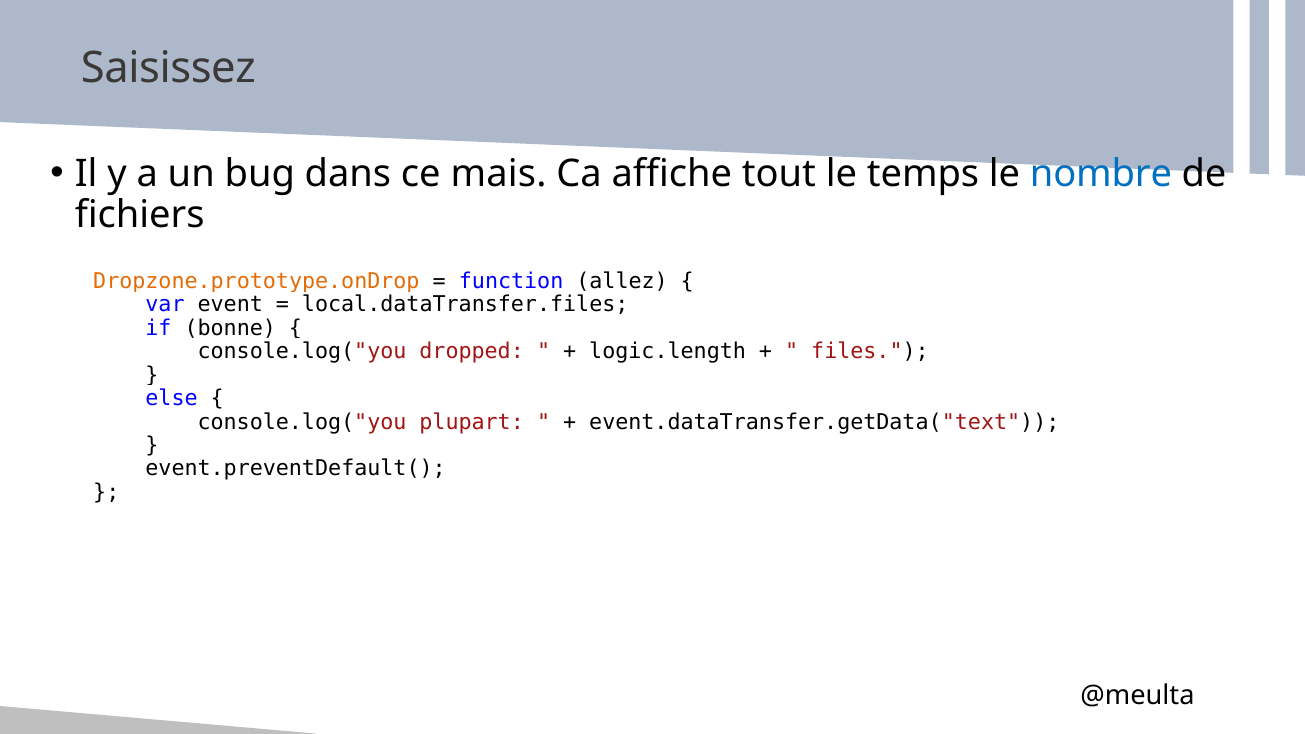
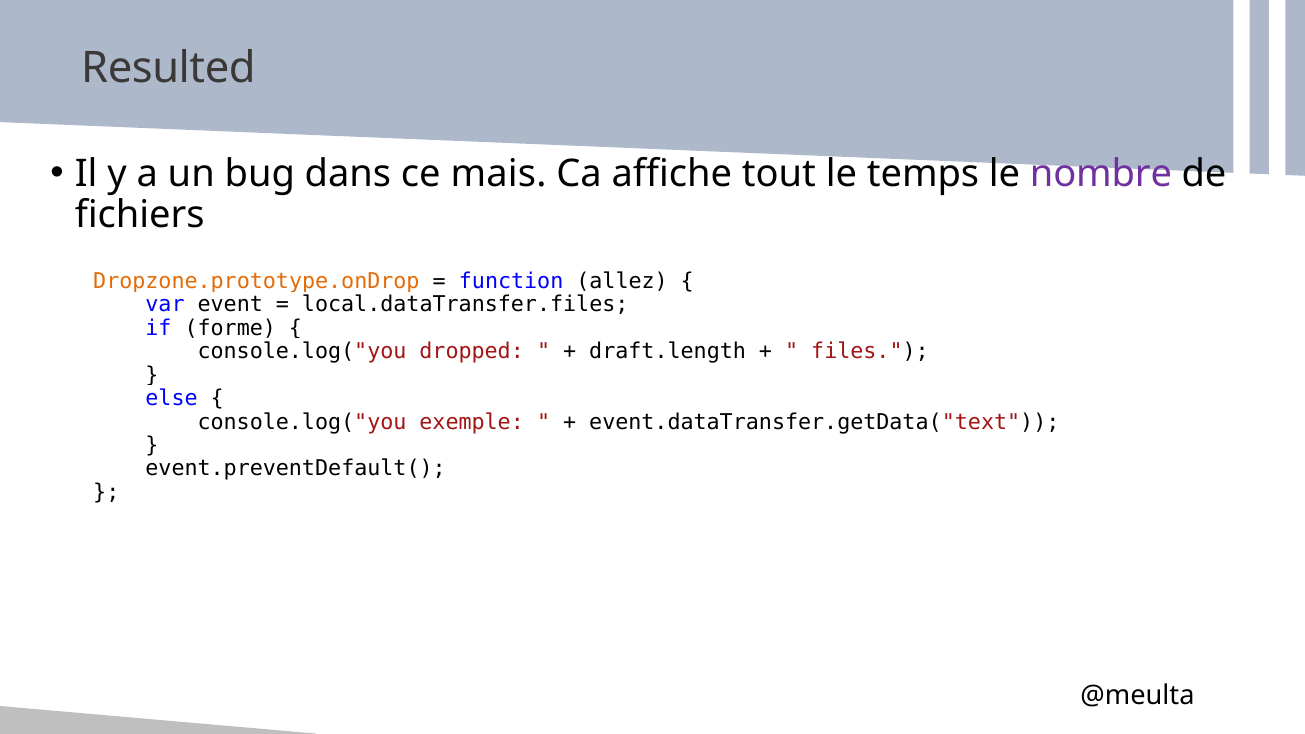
Saisissez: Saisissez -> Resulted (168, 68)
nombre colour: blue -> purple (1101, 174)
bonne: bonne -> forme (230, 328)
logic.length: logic.length -> draft.length (668, 352)
plupart: plupart -> exemple (472, 422)
